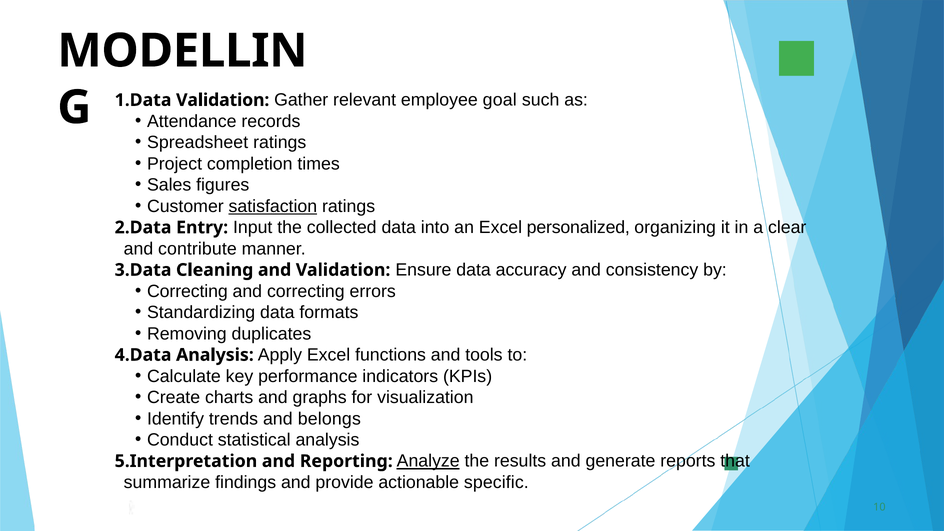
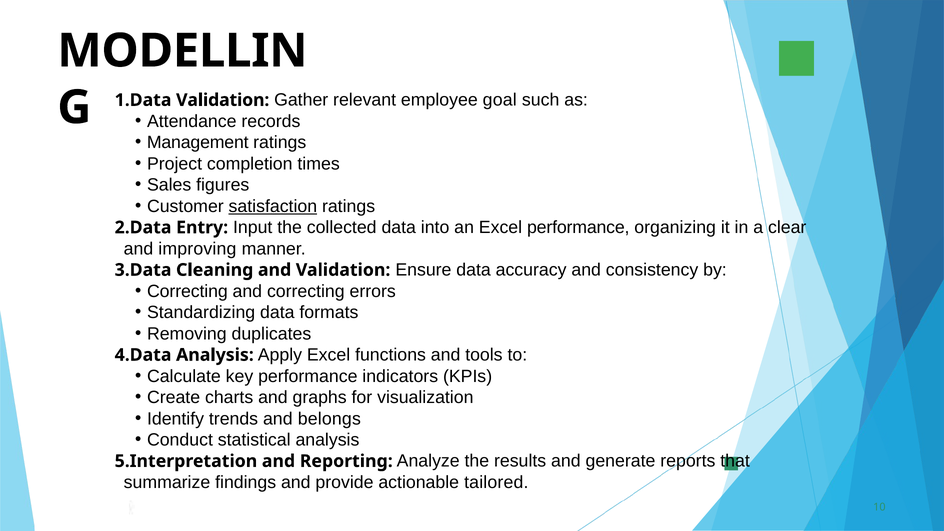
Spreadsheet: Spreadsheet -> Management (198, 143)
Excel personalized: personalized -> performance (578, 227)
contribute: contribute -> improving (197, 249)
Analyze underline: present -> none (428, 461)
specific: specific -> tailored (496, 482)
